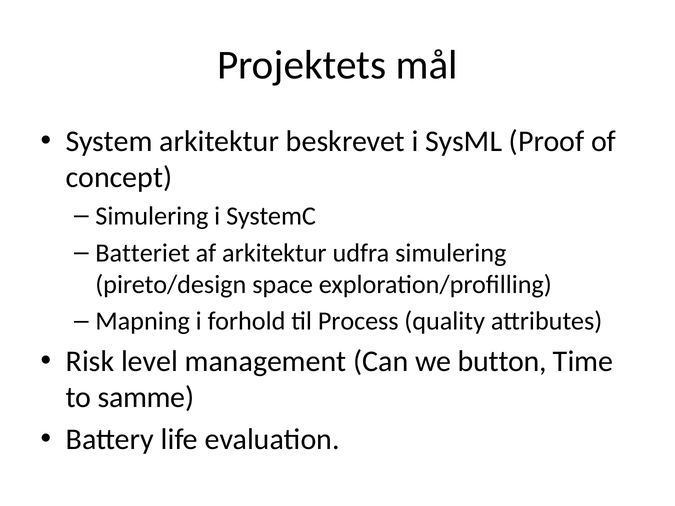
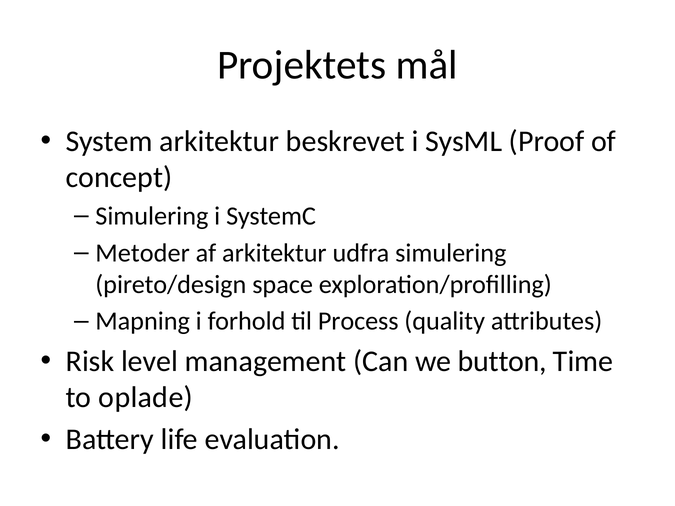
Batteriet: Batteriet -> Metoder (143, 253)
samme: samme -> oplade (146, 397)
